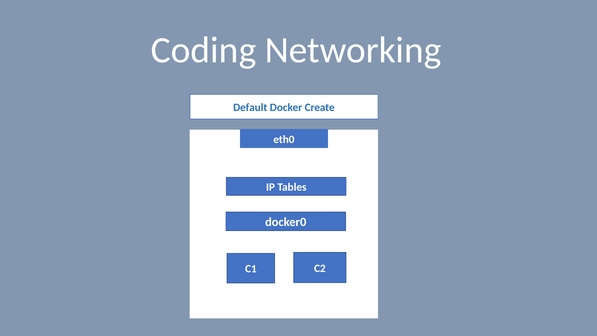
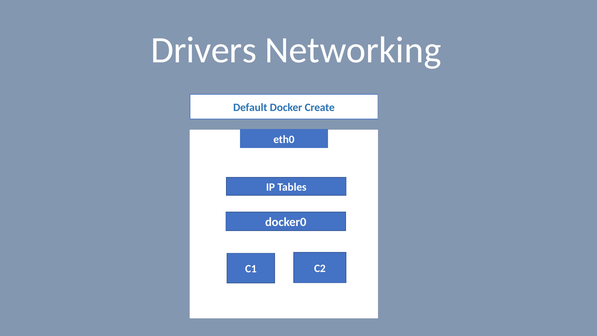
Coding: Coding -> Drivers (204, 50)
